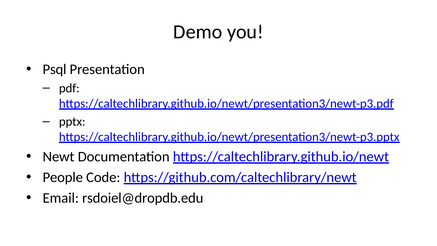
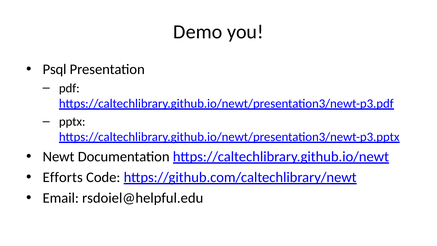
People: People -> Efforts (63, 177)
rsdoiel@dropdb.edu: rsdoiel@dropdb.edu -> rsdoiel@helpful.edu (143, 198)
